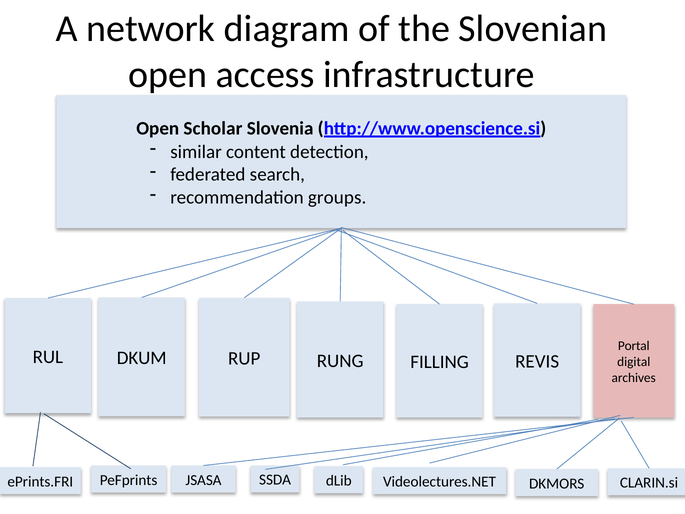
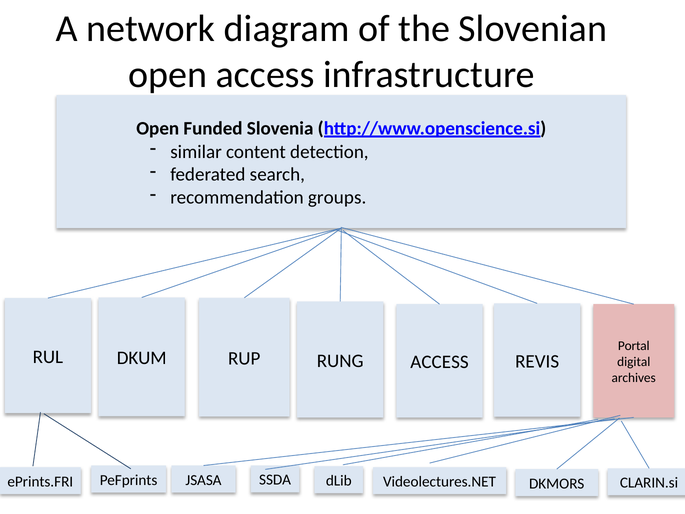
Scholar: Scholar -> Funded (213, 128)
FILLING: FILLING -> ACCESS (440, 362)
